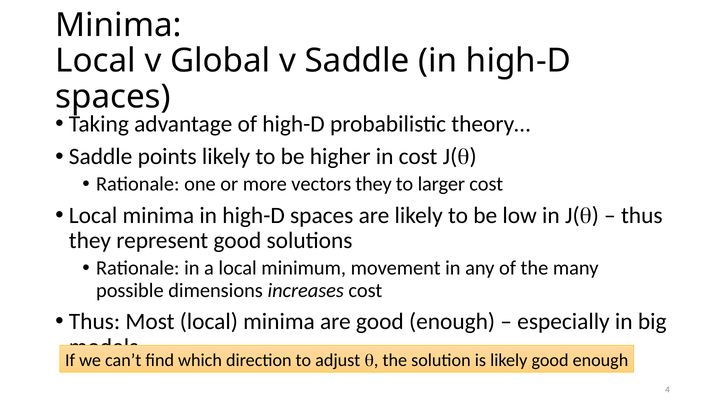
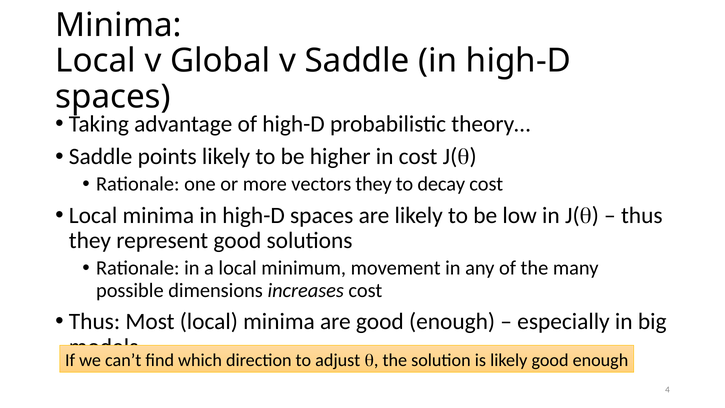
larger: larger -> decay (441, 184)
